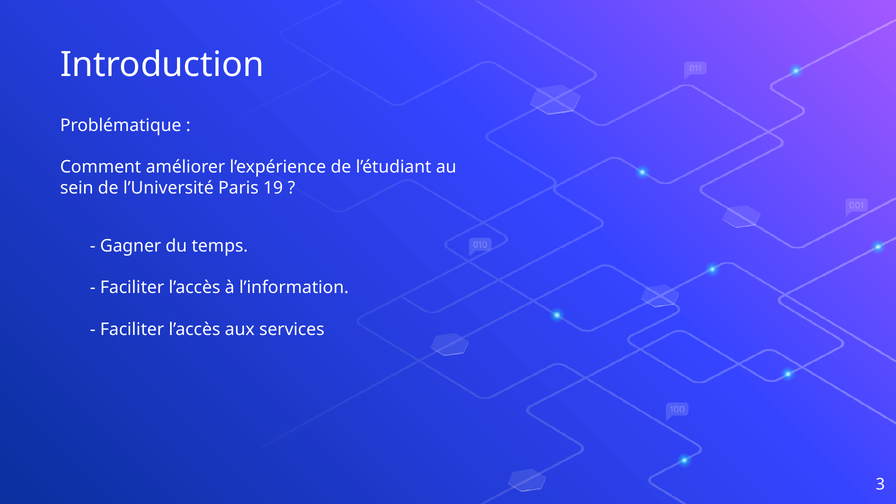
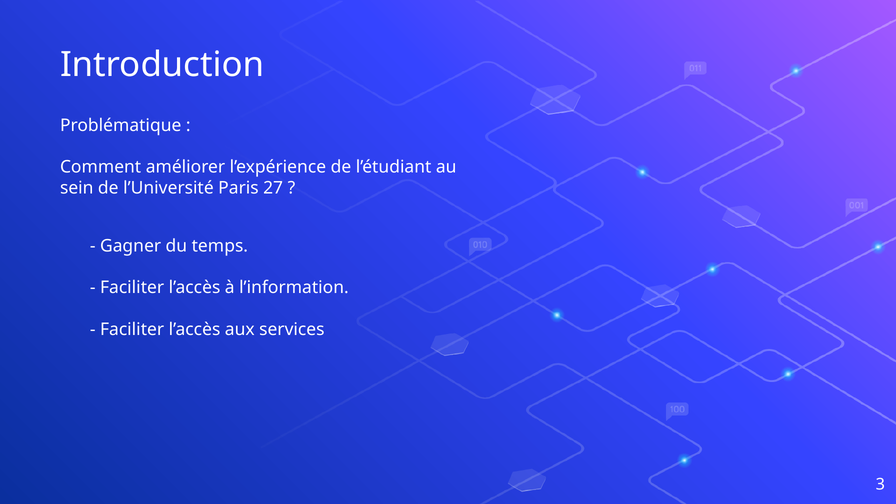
19: 19 -> 27 (273, 188)
